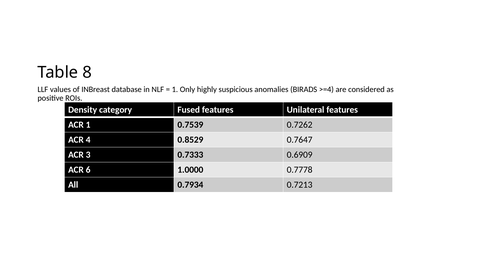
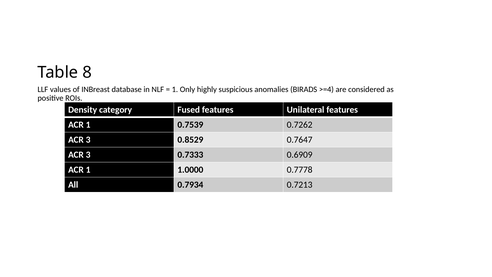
4: 4 -> 3 (88, 140)
6: 6 -> 1 (88, 170)
